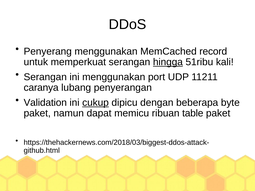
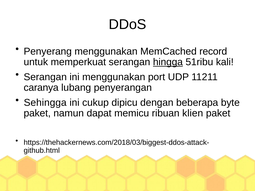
Validation: Validation -> Sehingga (45, 103)
cukup underline: present -> none (96, 103)
table: table -> klien (193, 113)
